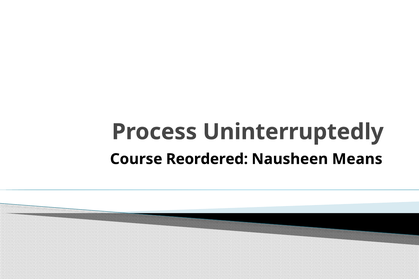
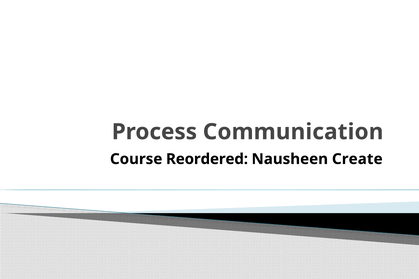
Uninterruptedly: Uninterruptedly -> Communication (293, 132)
Means: Means -> Create (357, 159)
